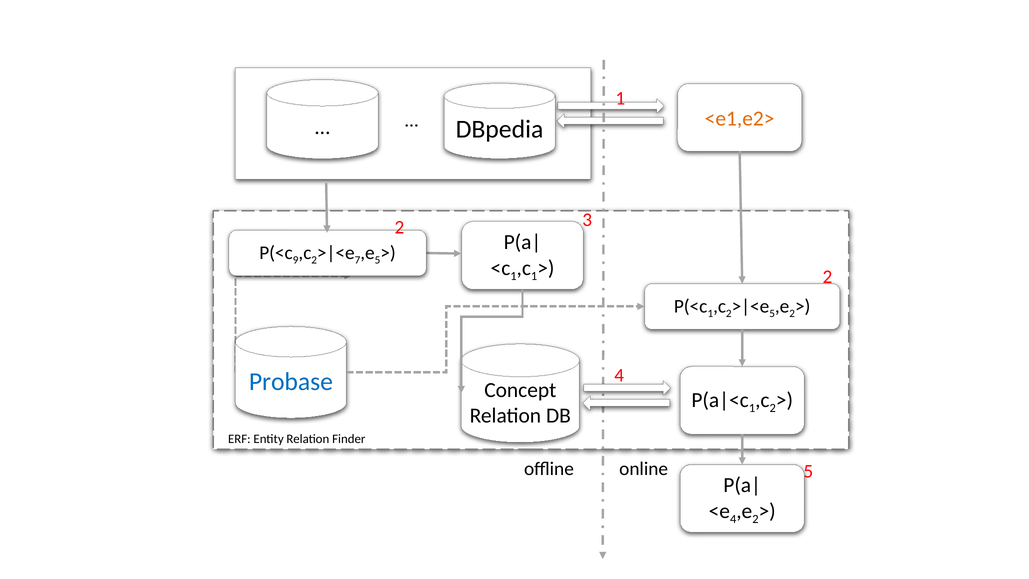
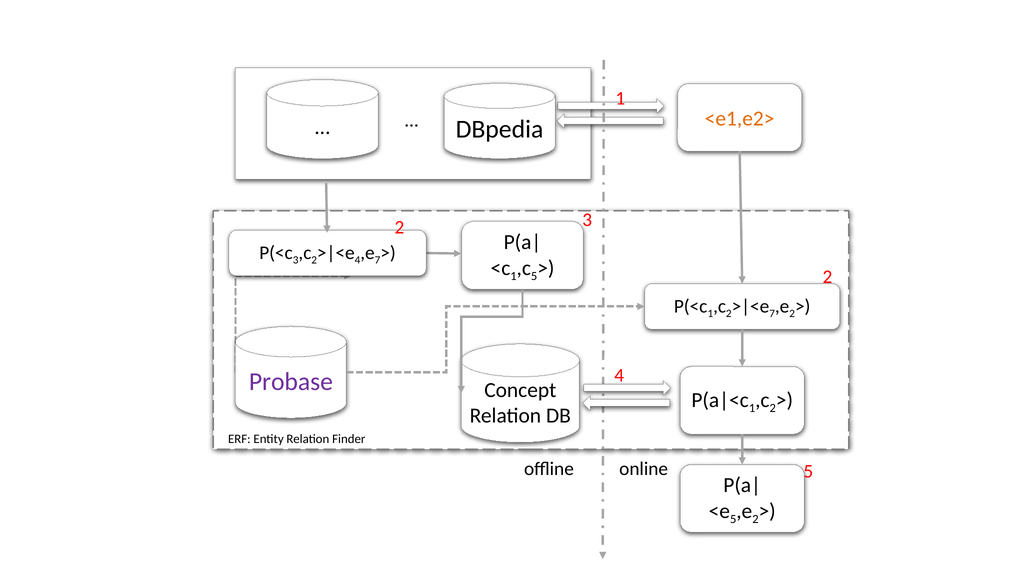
9: 9 -> 3 (296, 260)
7: 7 -> 4 (358, 260)
5: 5 -> 7 (378, 260)
1: 1 -> 5 (534, 276)
5: 5 -> 7 (772, 314)
Probase colour: blue -> purple (291, 382)
4: 4 -> 5 (733, 519)
